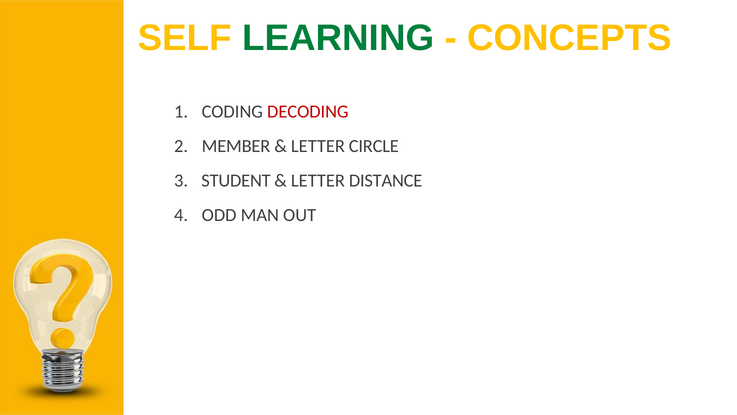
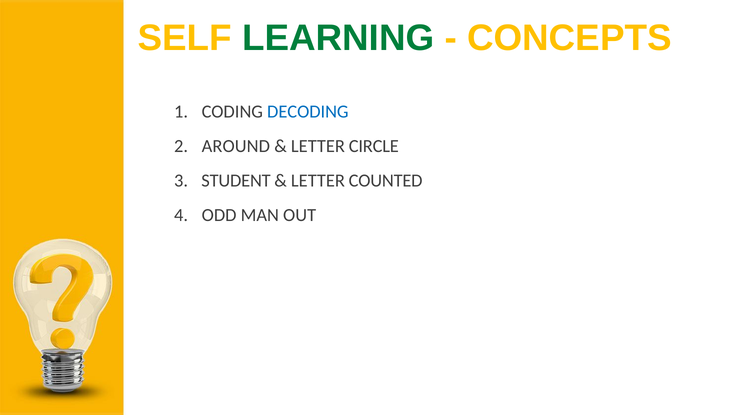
DECODING colour: red -> blue (308, 111)
MEMBER: MEMBER -> AROUND (236, 146)
DISTANCE: DISTANCE -> COUNTED (386, 181)
